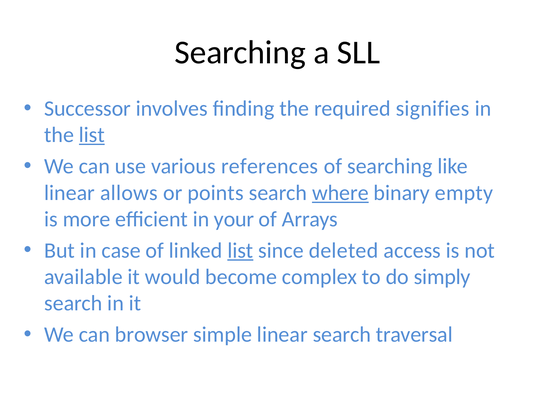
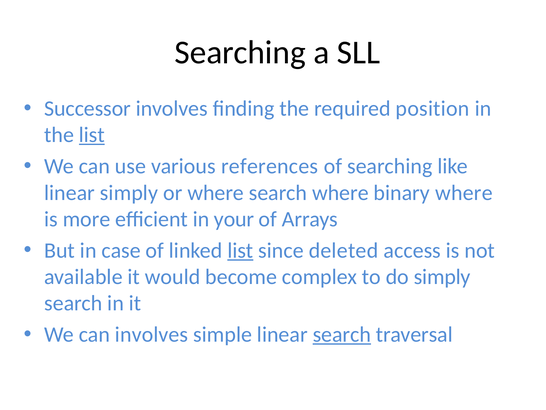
signifies: signifies -> position (433, 108)
linear allows: allows -> simply (129, 193)
or points: points -> where (216, 193)
where underline: present -> none (340, 193)
binary empty: empty -> where (464, 193)
can browser: browser -> involves (152, 334)
search underline: none -> present (342, 334)
